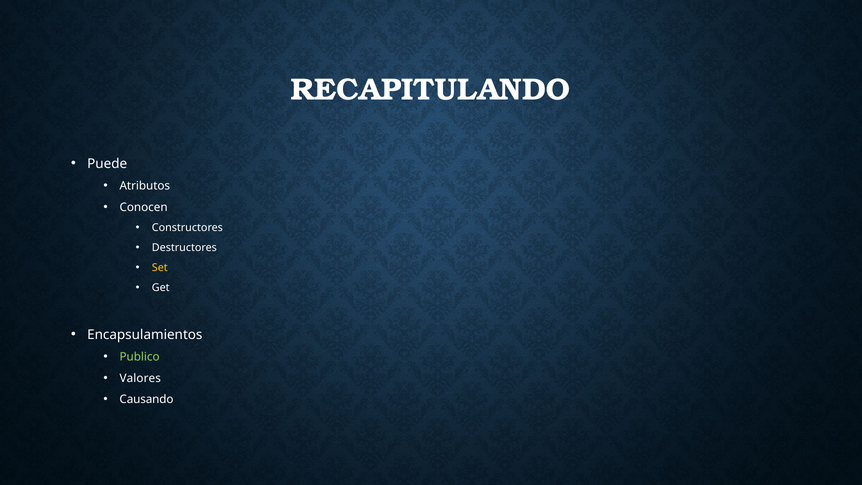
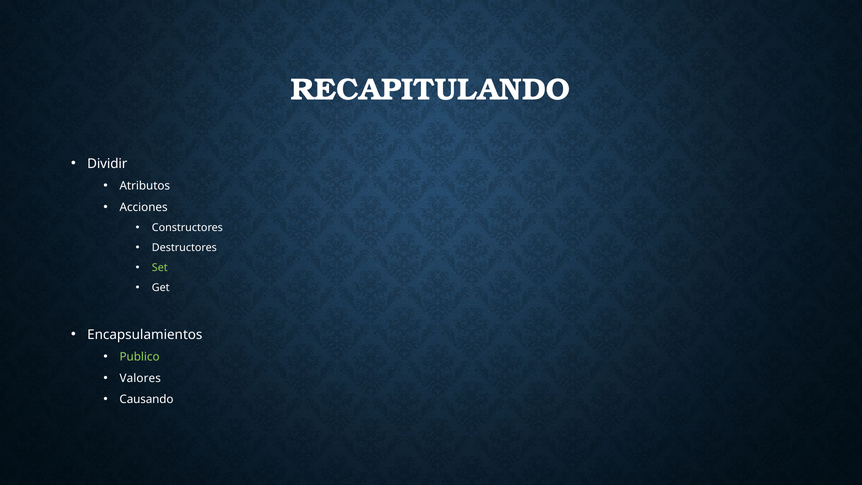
Puede: Puede -> Dividir (107, 164)
Conocen: Conocen -> Acciones (144, 207)
Set colour: yellow -> light green (160, 268)
